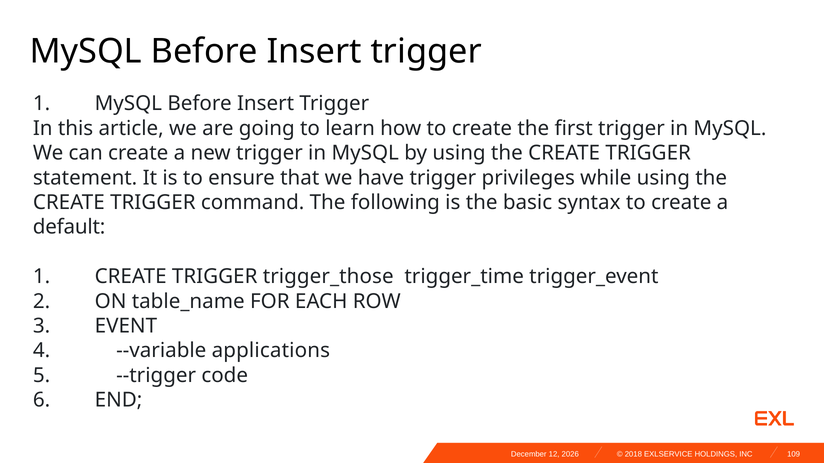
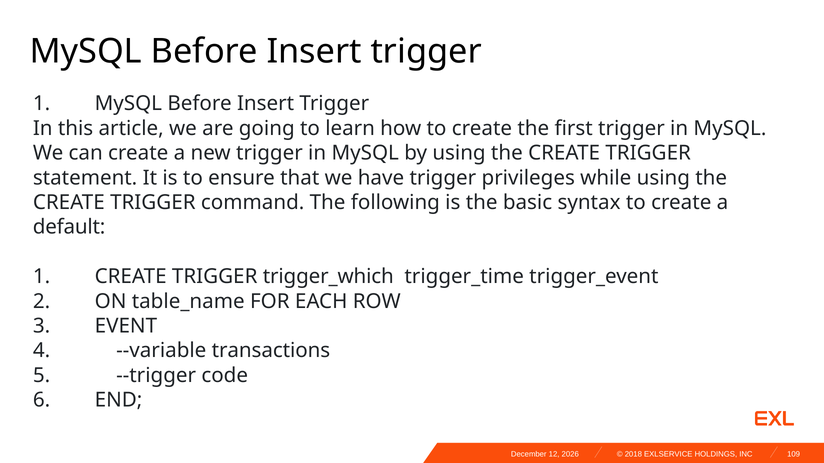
trigger_those: trigger_those -> trigger_which (328, 277)
applications: applications -> transactions (271, 351)
